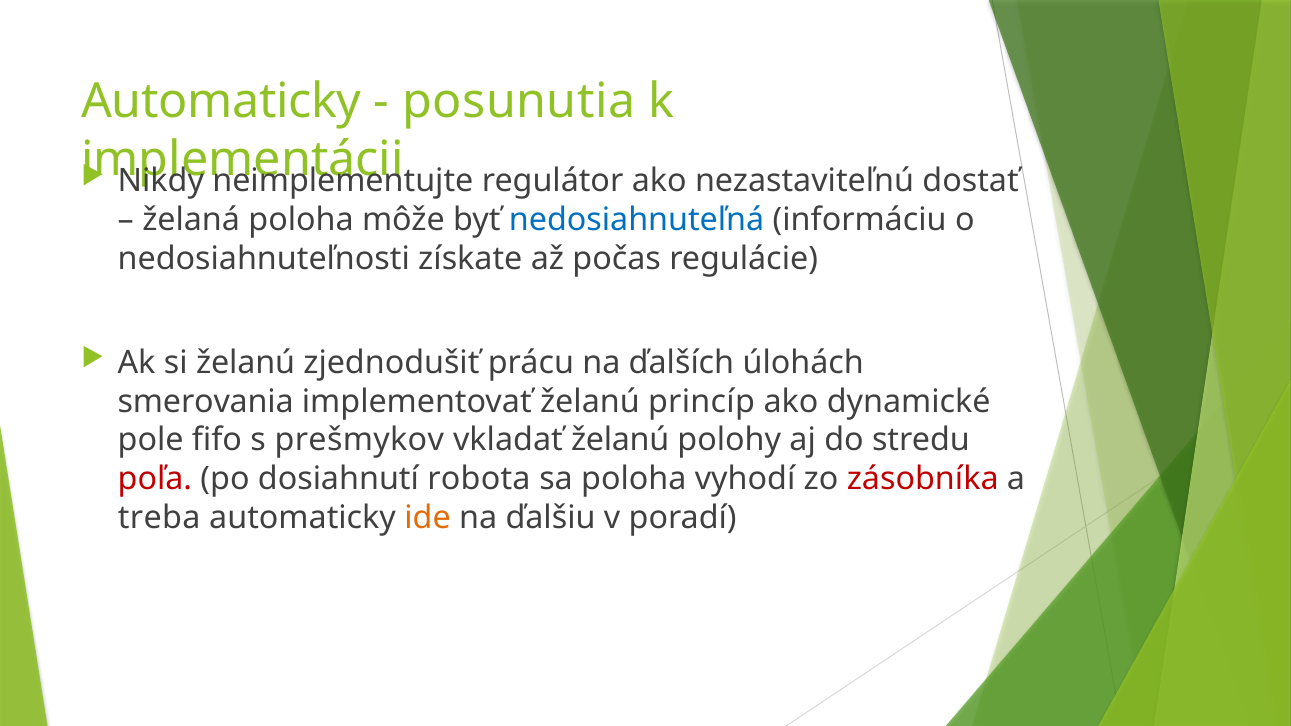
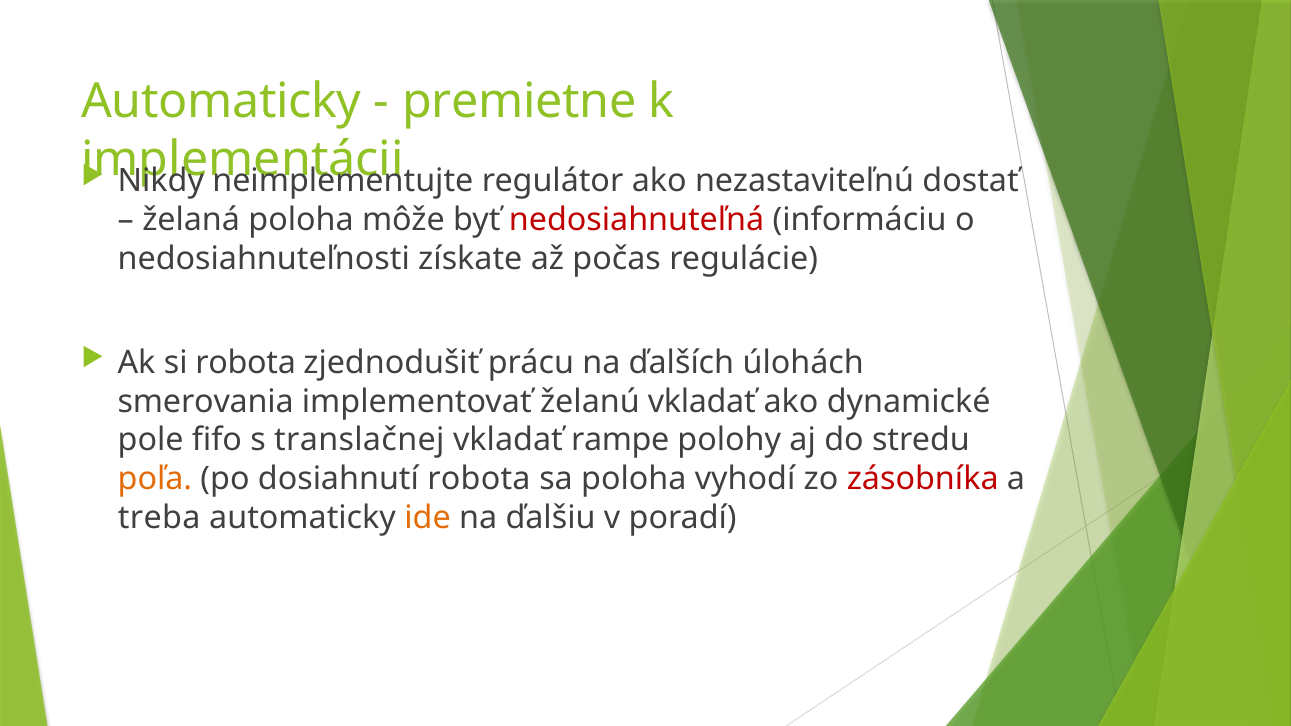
posunutia: posunutia -> premietne (519, 102)
nedosiahnuteľná colour: blue -> red (637, 220)
si želanú: želanú -> robota (246, 363)
želanú princíp: princíp -> vkladať (702, 402)
prešmykov: prešmykov -> translačnej (359, 440)
vkladať želanú: želanú -> rampe (620, 440)
poľa colour: red -> orange (155, 479)
